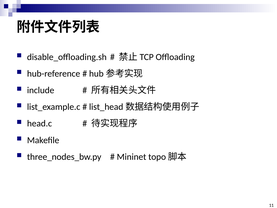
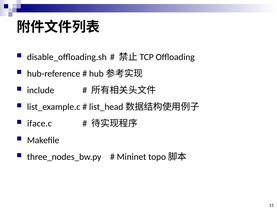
head.c: head.c -> iface.c (39, 123)
